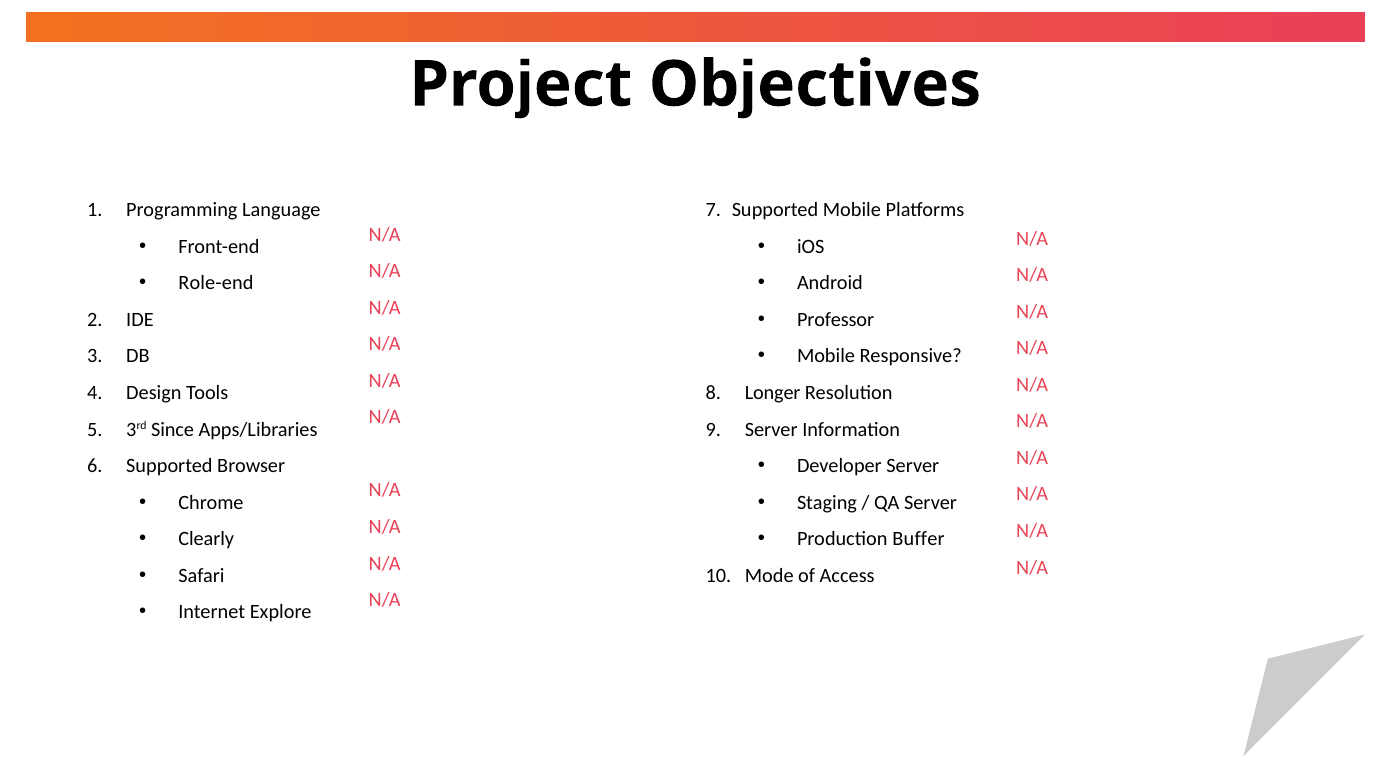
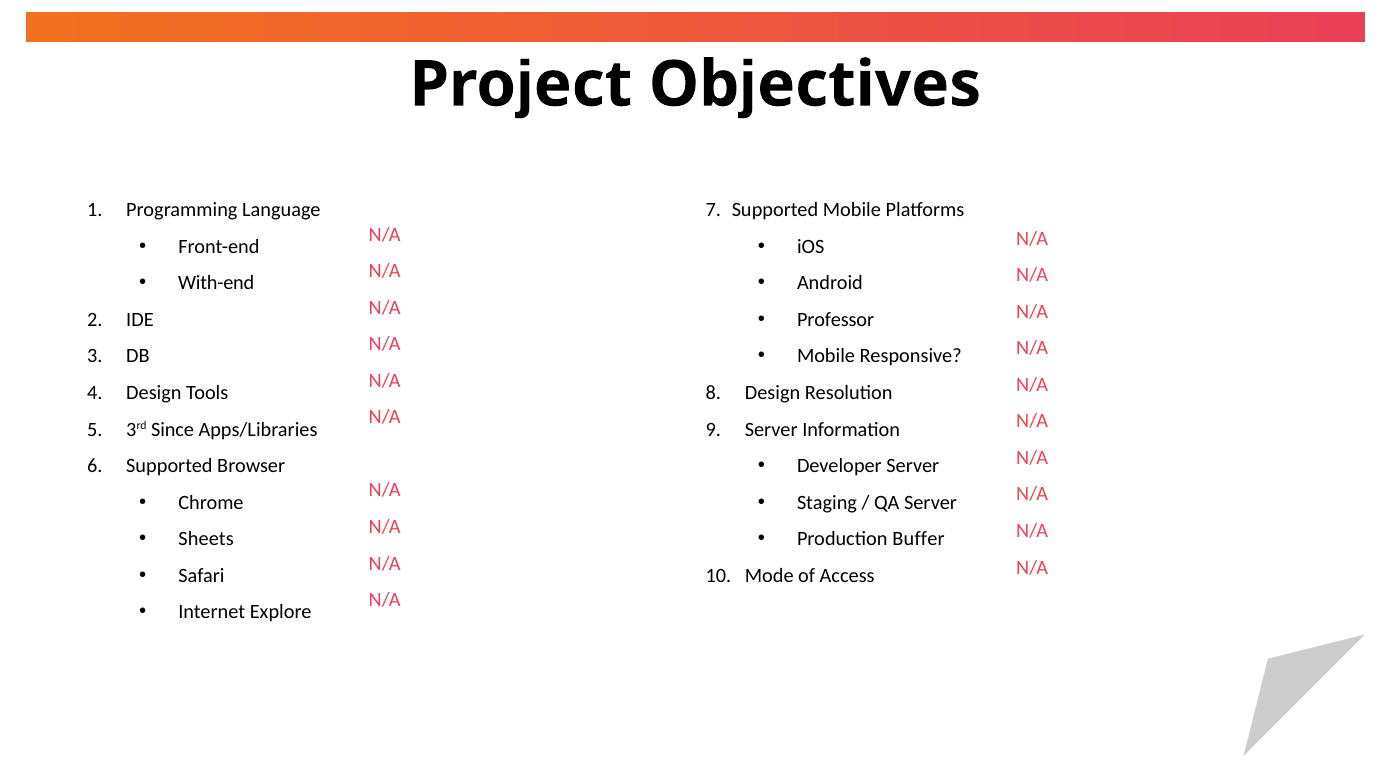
Role-end: Role-end -> With-end (216, 283)
Longer: Longer -> Design (773, 393)
Clearly: Clearly -> Sheets (206, 539)
